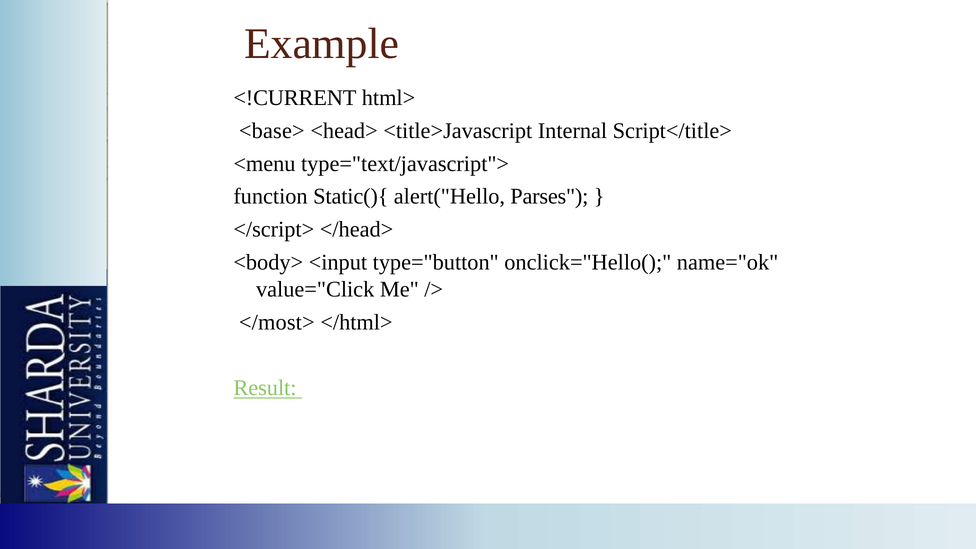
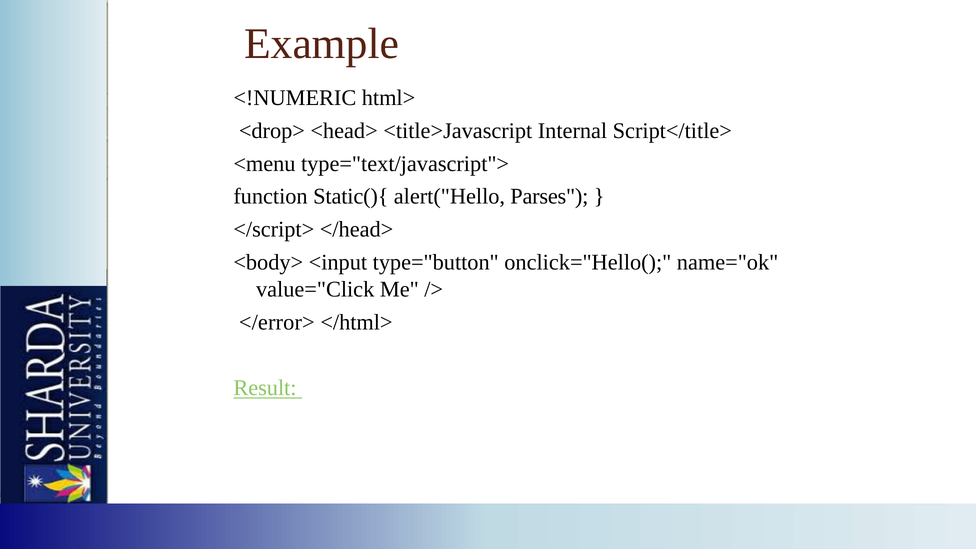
<!CURRENT: <!CURRENT -> <!NUMERIC (295, 98)
<base>: <base> -> <drop> (272, 131)
</most>: </most> -> </error> (277, 322)
